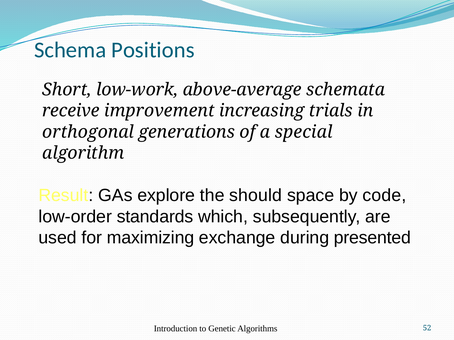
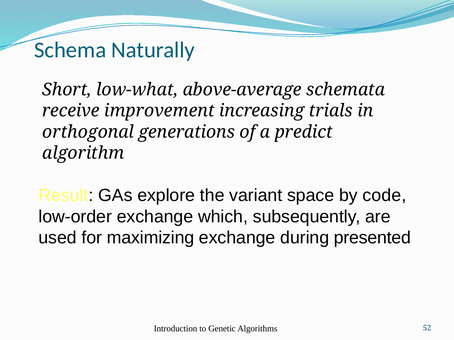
Positions: Positions -> Naturally (153, 50)
low-work: low-work -> low-what (137, 90)
special: special -> predict (304, 132)
should: should -> variant (256, 196)
low-order standards: standards -> exchange (155, 217)
